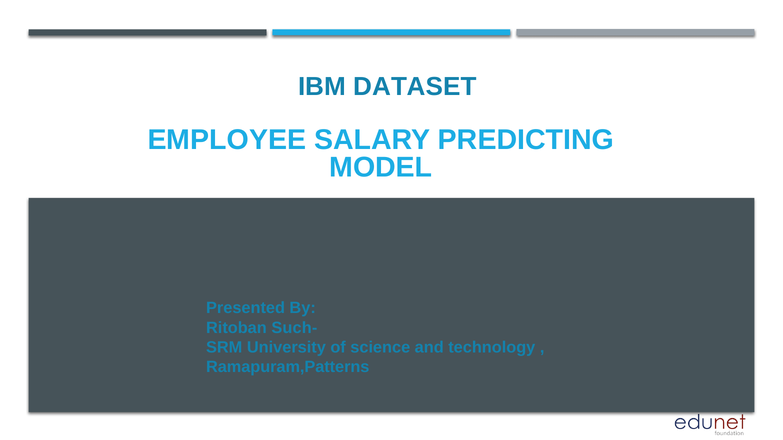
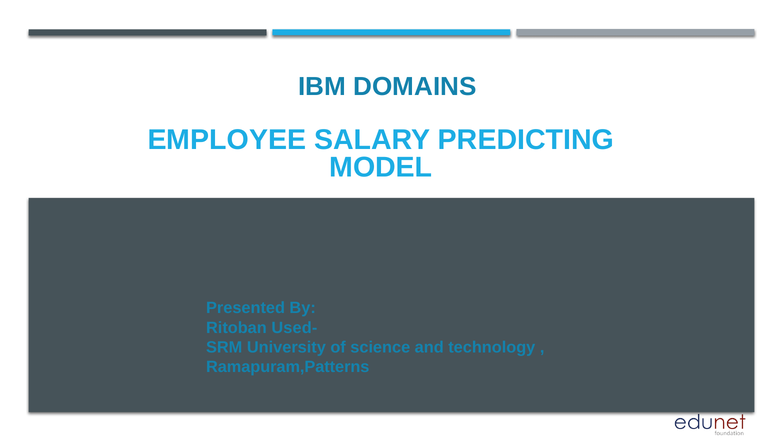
DATASET: DATASET -> DOMAINS (415, 87)
Such-: Such- -> Used- (294, 328)
